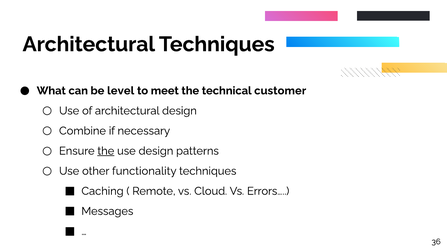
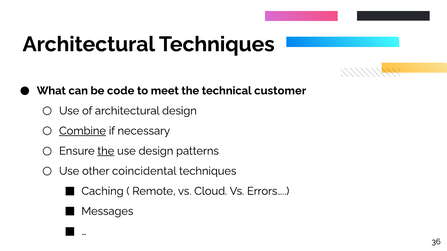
level: level -> code (121, 91)
Combine underline: none -> present (82, 131)
functionality: functionality -> coincidental (144, 171)
